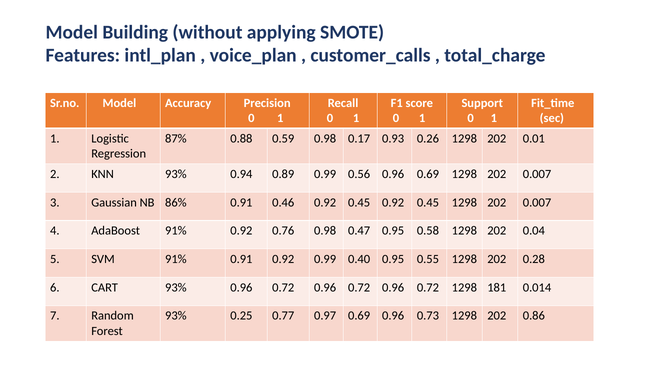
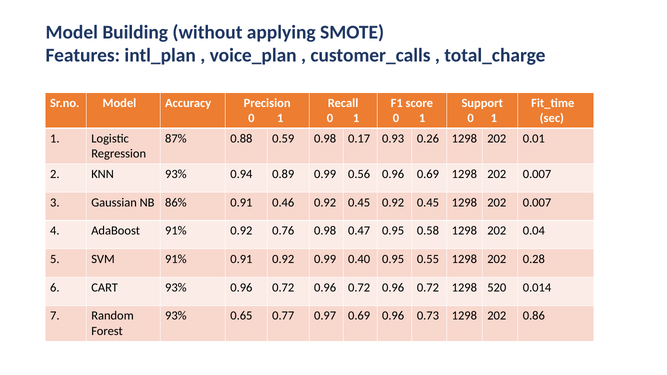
181: 181 -> 520 (497, 288)
0.25: 0.25 -> 0.65 (241, 316)
